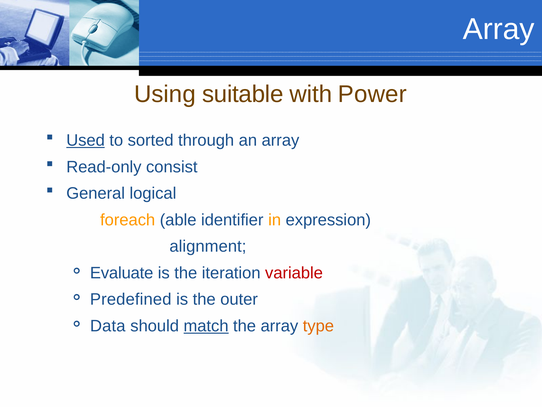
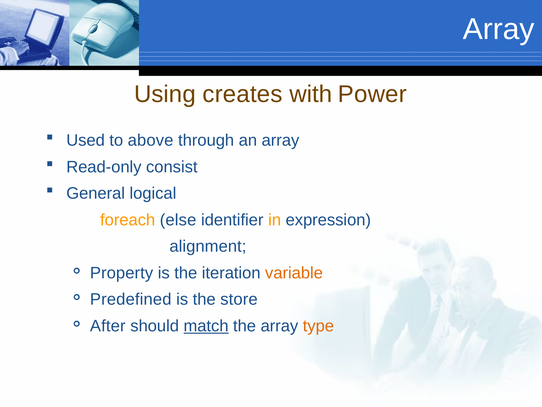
suitable: suitable -> creates (243, 94)
Used underline: present -> none (86, 140)
sorted: sorted -> above (151, 140)
able: able -> else (178, 220)
Evaluate: Evaluate -> Property (122, 273)
variable colour: red -> orange (294, 273)
outer: outer -> store (239, 299)
Data: Data -> After (108, 326)
